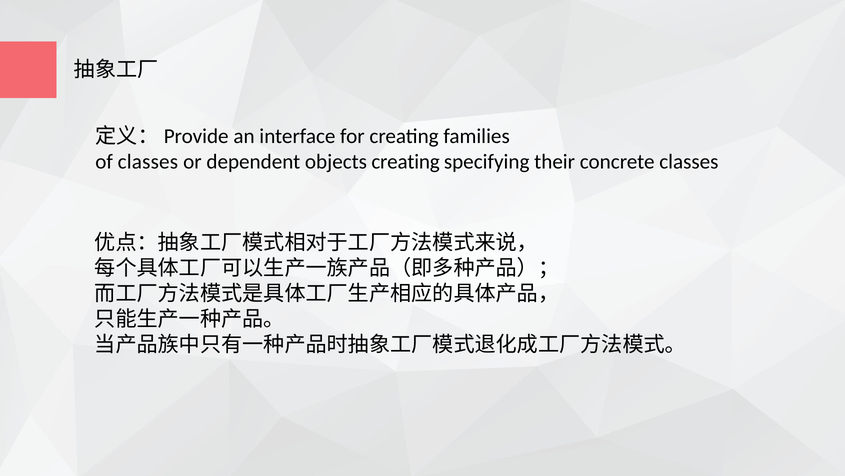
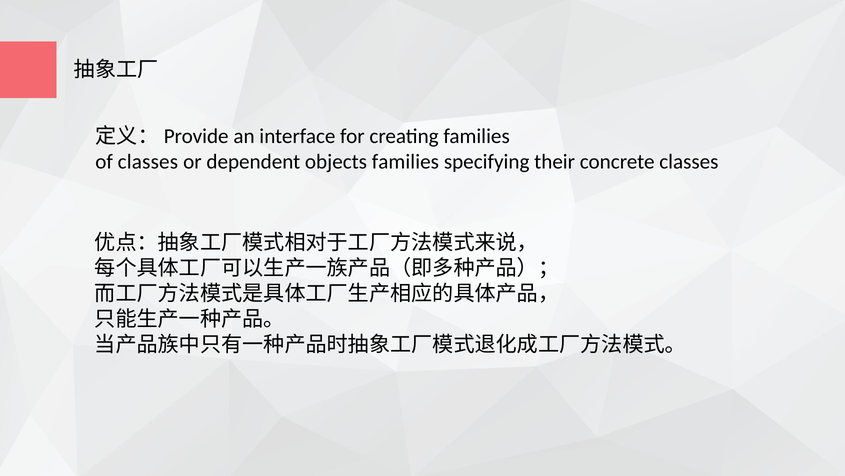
objects creating: creating -> families (405, 161)
